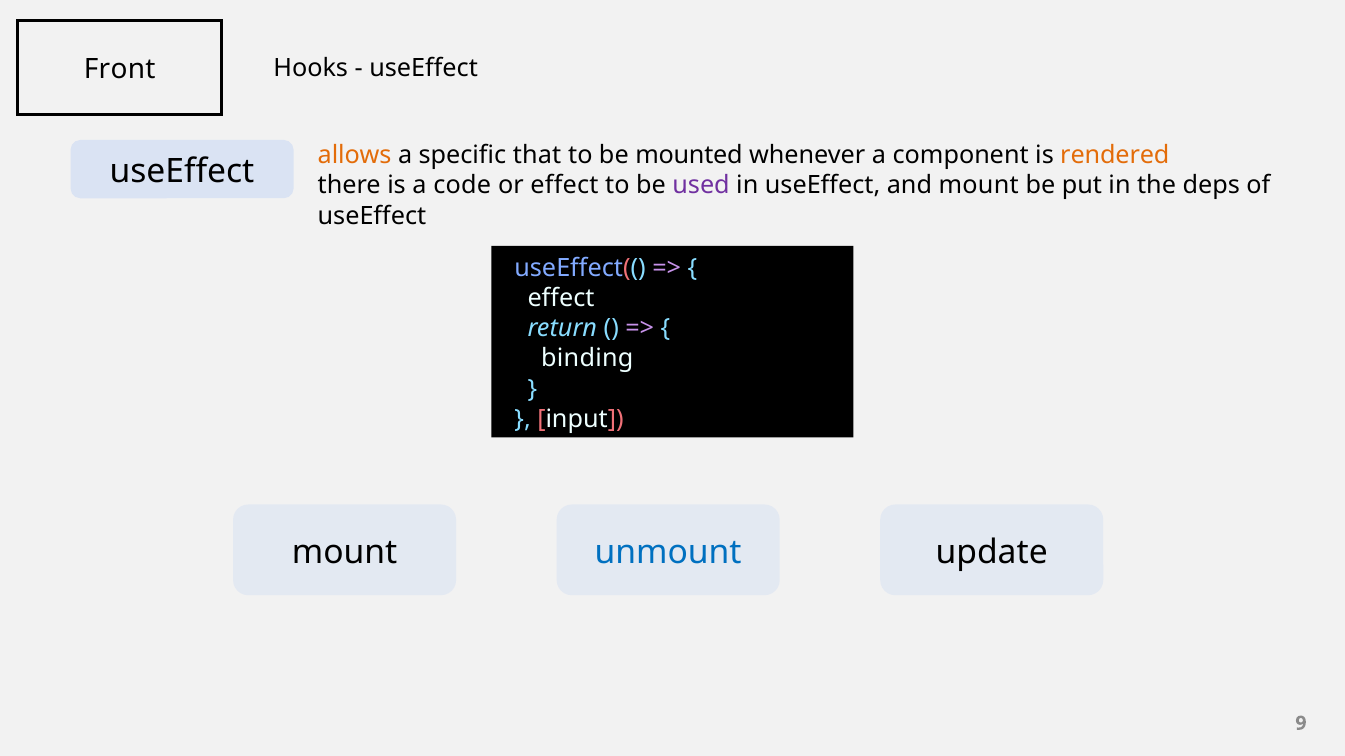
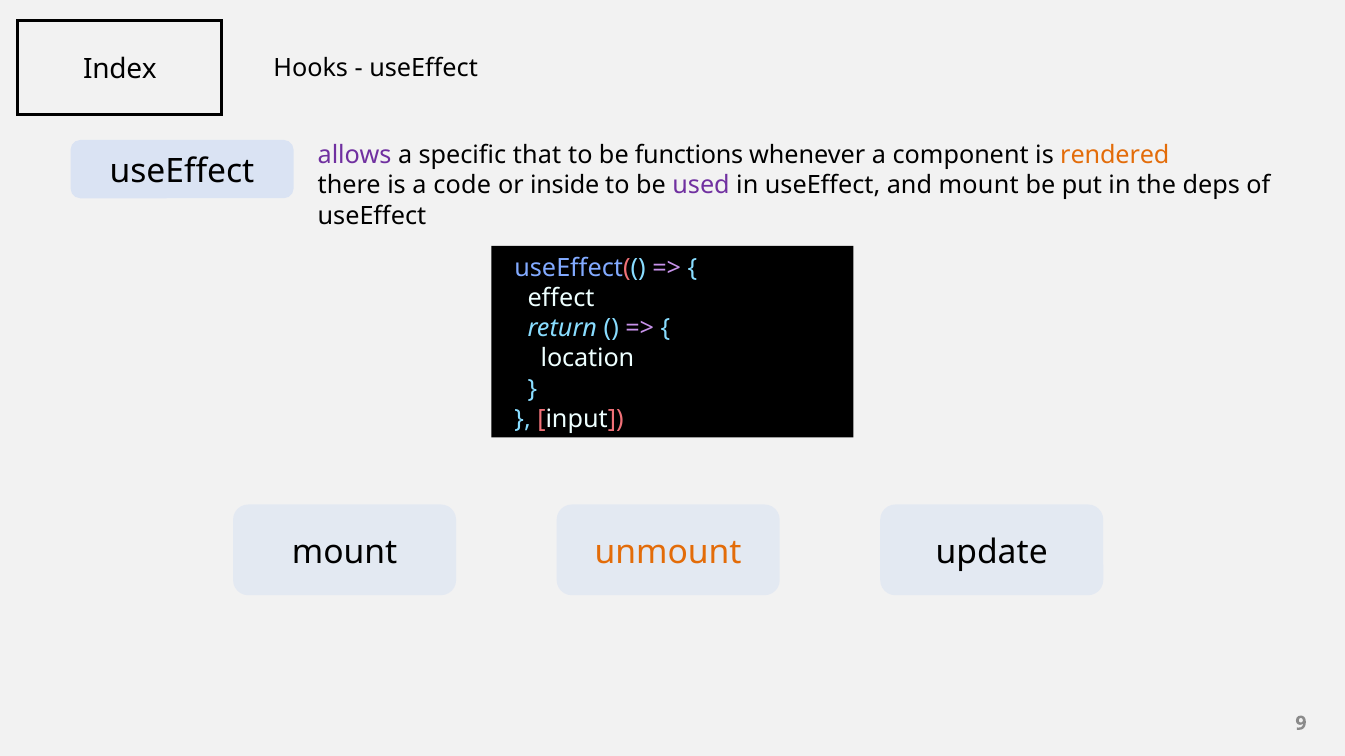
Front: Front -> Index (120, 69)
allows colour: orange -> purple (355, 155)
mounted: mounted -> functions (689, 155)
or effect: effect -> inside (565, 186)
binding: binding -> location (588, 359)
unmount colour: blue -> orange (668, 553)
